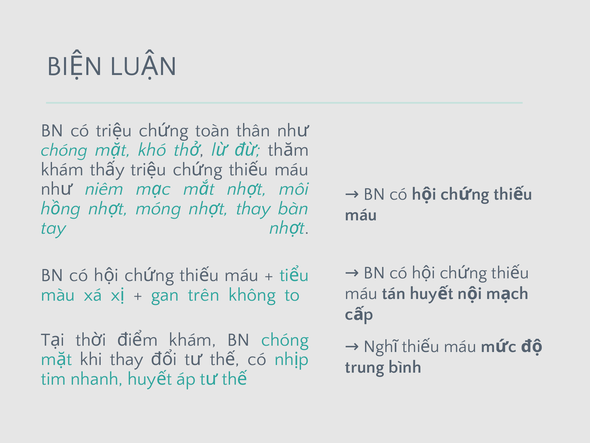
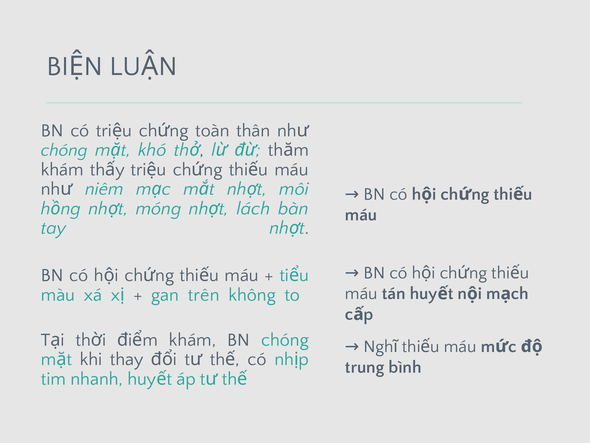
thay: thay -> lách (253, 208)
